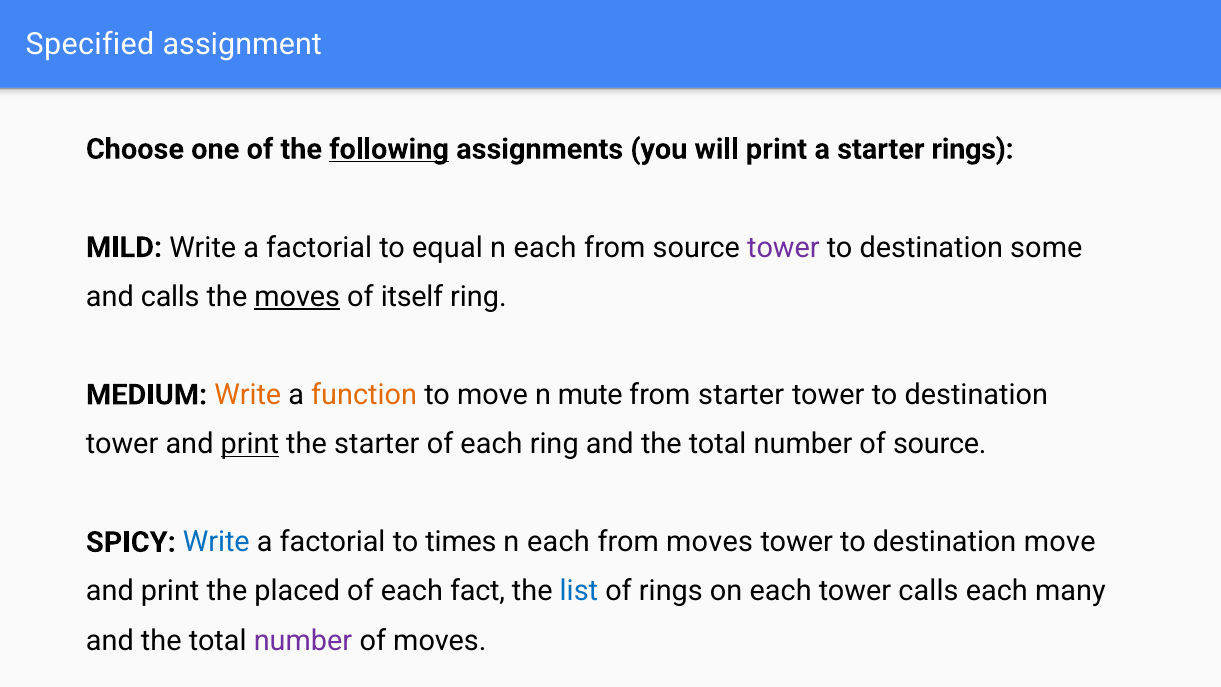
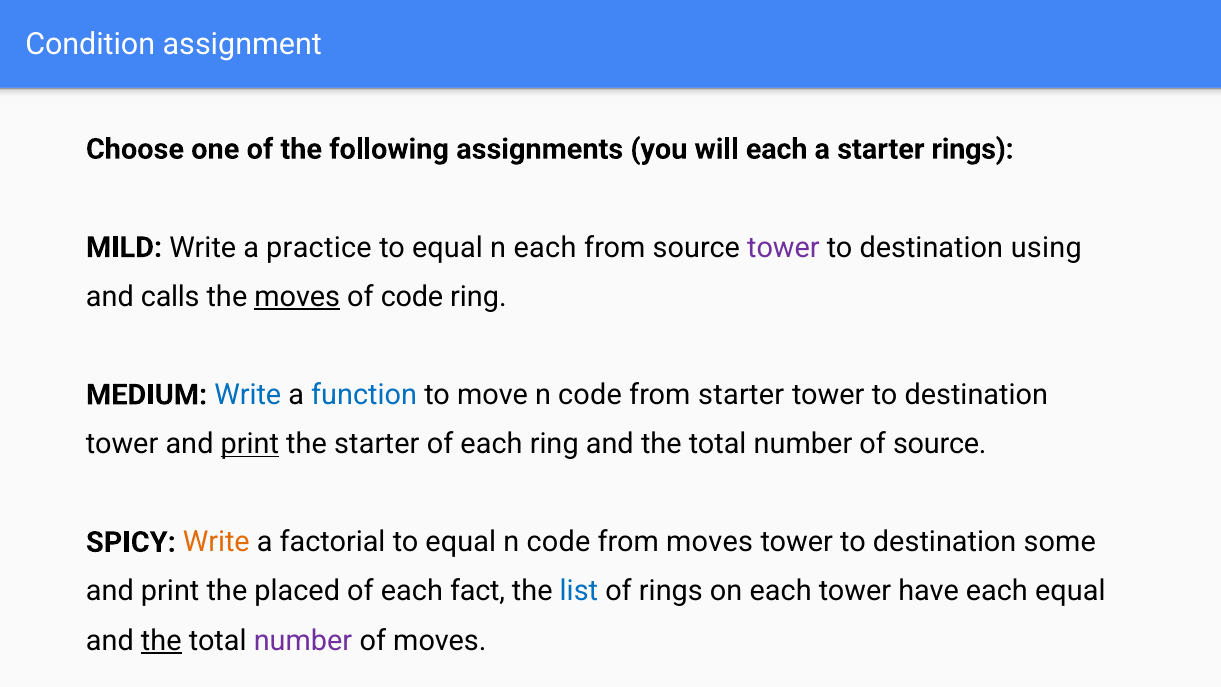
Specified: Specified -> Condition (90, 44)
following underline: present -> none (389, 149)
will print: print -> each (777, 149)
MILD Write a factorial: factorial -> practice (319, 247)
some: some -> using (1046, 247)
of itself: itself -> code (412, 297)
Write colour: orange -> blue (248, 395)
function colour: orange -> blue (364, 395)
move n mute: mute -> code (590, 395)
Write colour: blue -> orange (216, 542)
times: times -> equal (461, 542)
each: each -> code (558, 542)
destination move: move -> some (1060, 542)
tower calls: calls -> have (929, 591)
each many: many -> equal (1070, 591)
the underline: none -> present (161, 640)
